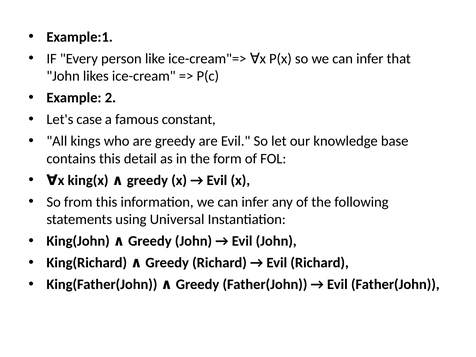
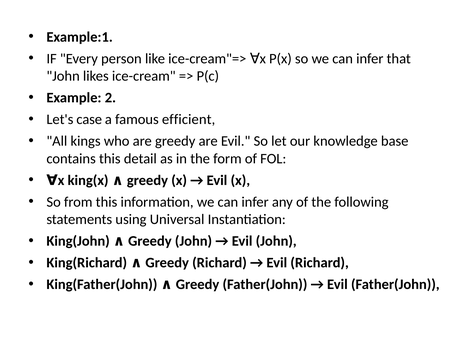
constant: constant -> efficient (189, 119)
